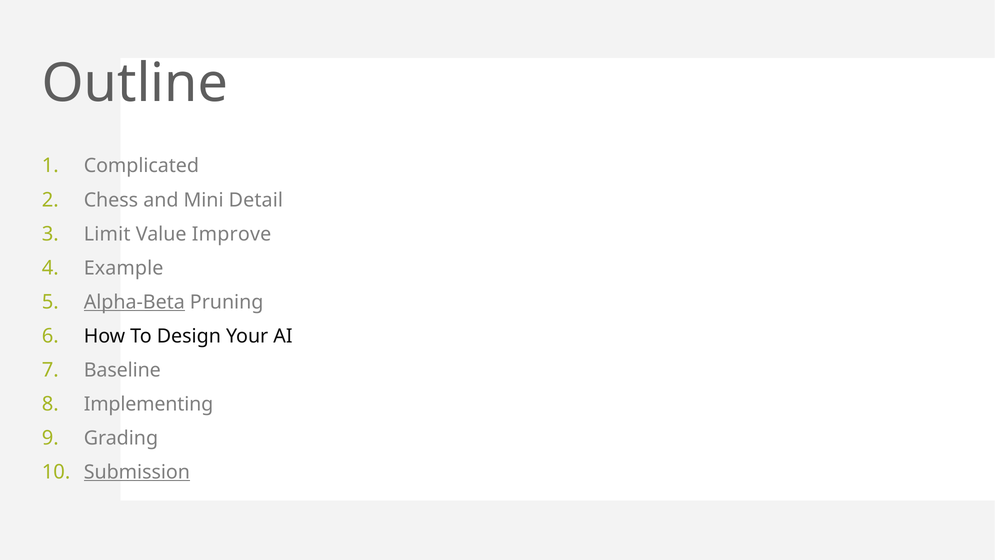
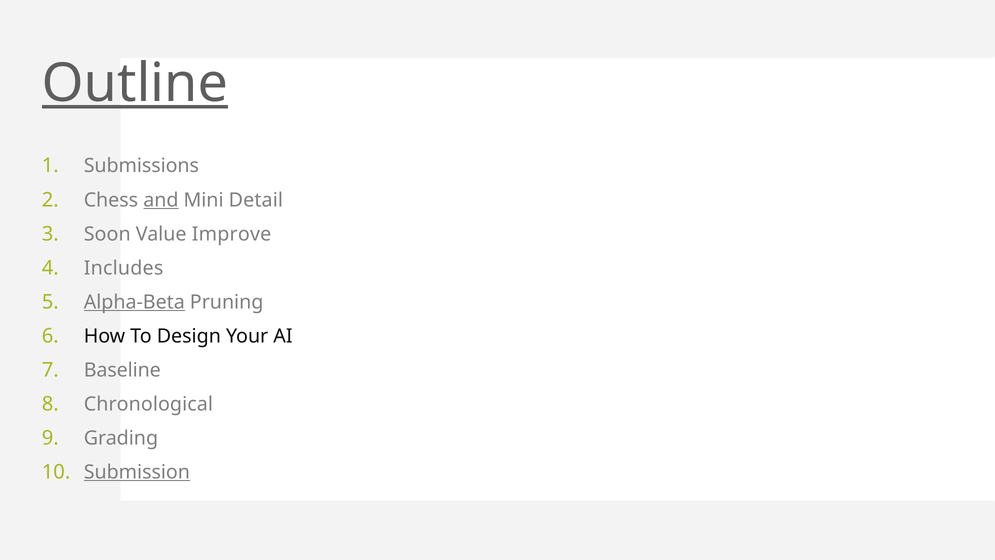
Outline underline: none -> present (135, 84)
Complicated: Complicated -> Submissions (141, 166)
and underline: none -> present (161, 200)
Limit: Limit -> Soon (107, 234)
Example: Example -> Includes (124, 268)
Implementing: Implementing -> Chronological (148, 404)
